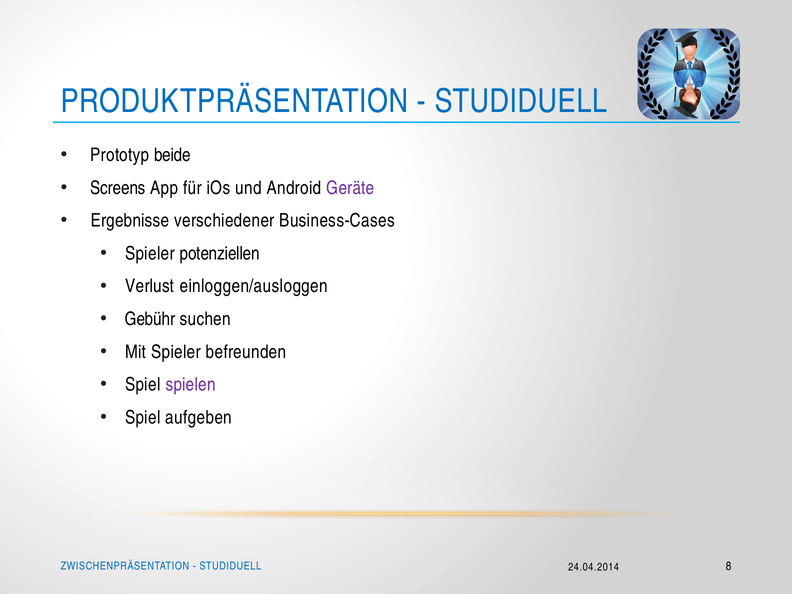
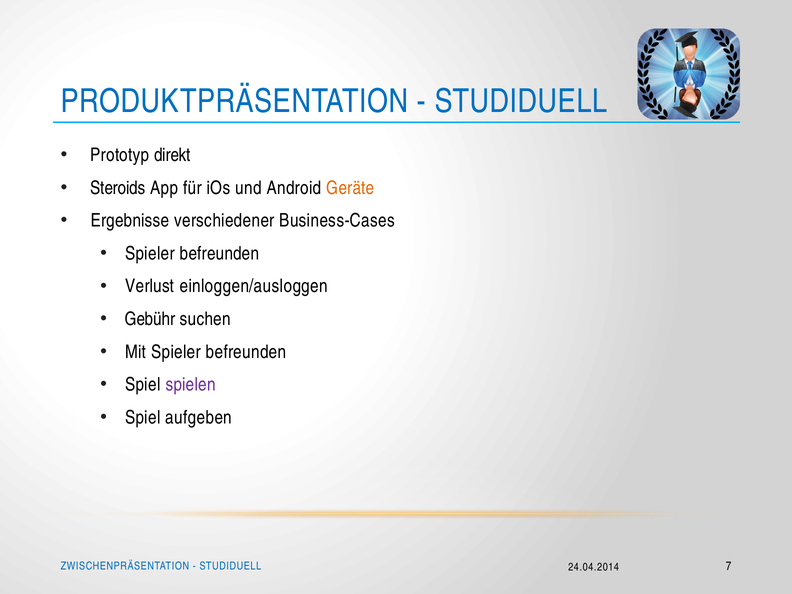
beide: beide -> direkt (172, 155)
Screens: Screens -> Steroids (118, 188)
Geräte colour: purple -> orange (350, 188)
potenziellen: potenziellen -> befreunden (220, 254)
8: 8 -> 7 (729, 566)
